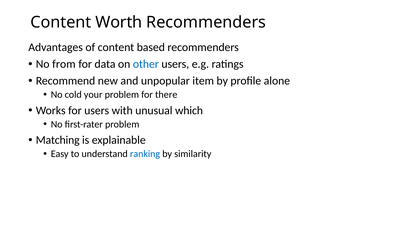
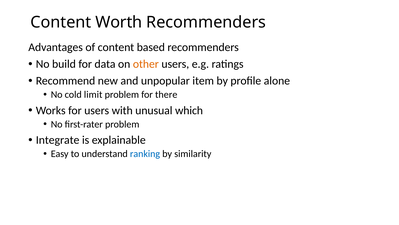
from: from -> build (64, 64)
other colour: blue -> orange (146, 64)
your: your -> limit (93, 94)
Matching: Matching -> Integrate (58, 140)
